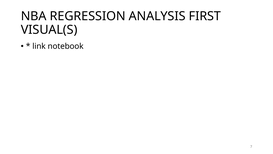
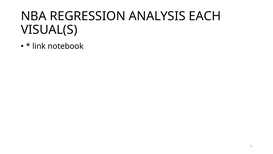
FIRST: FIRST -> EACH (205, 16)
